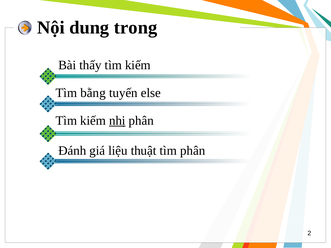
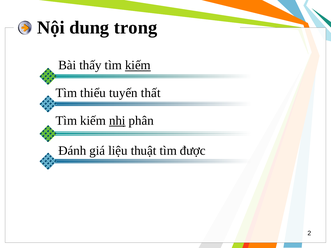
kiếm underline: none -> present (138, 65)
bằng: bằng -> thiểu (93, 93)
else: else -> thất (151, 93)
tìm phân: phân -> được (193, 151)
